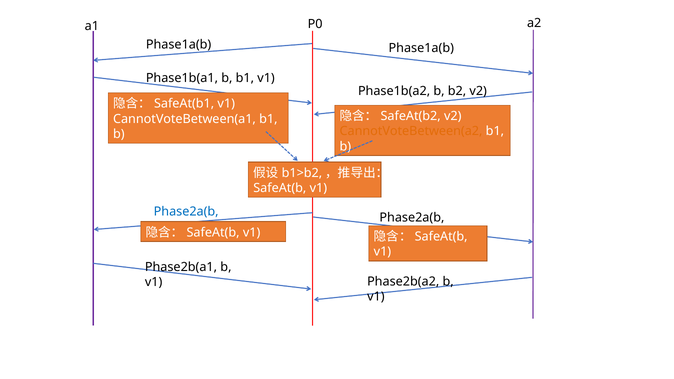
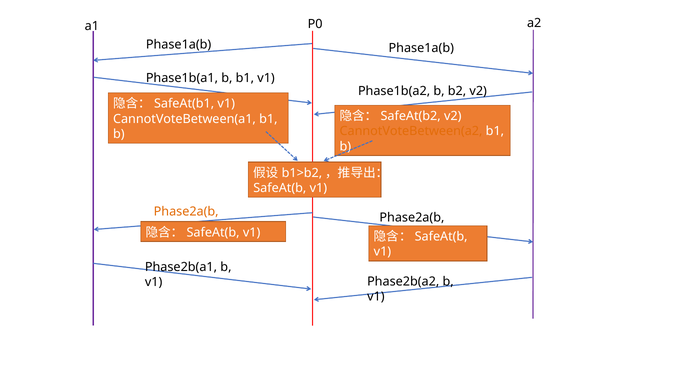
Phase2a(b colour: blue -> orange (186, 212)
